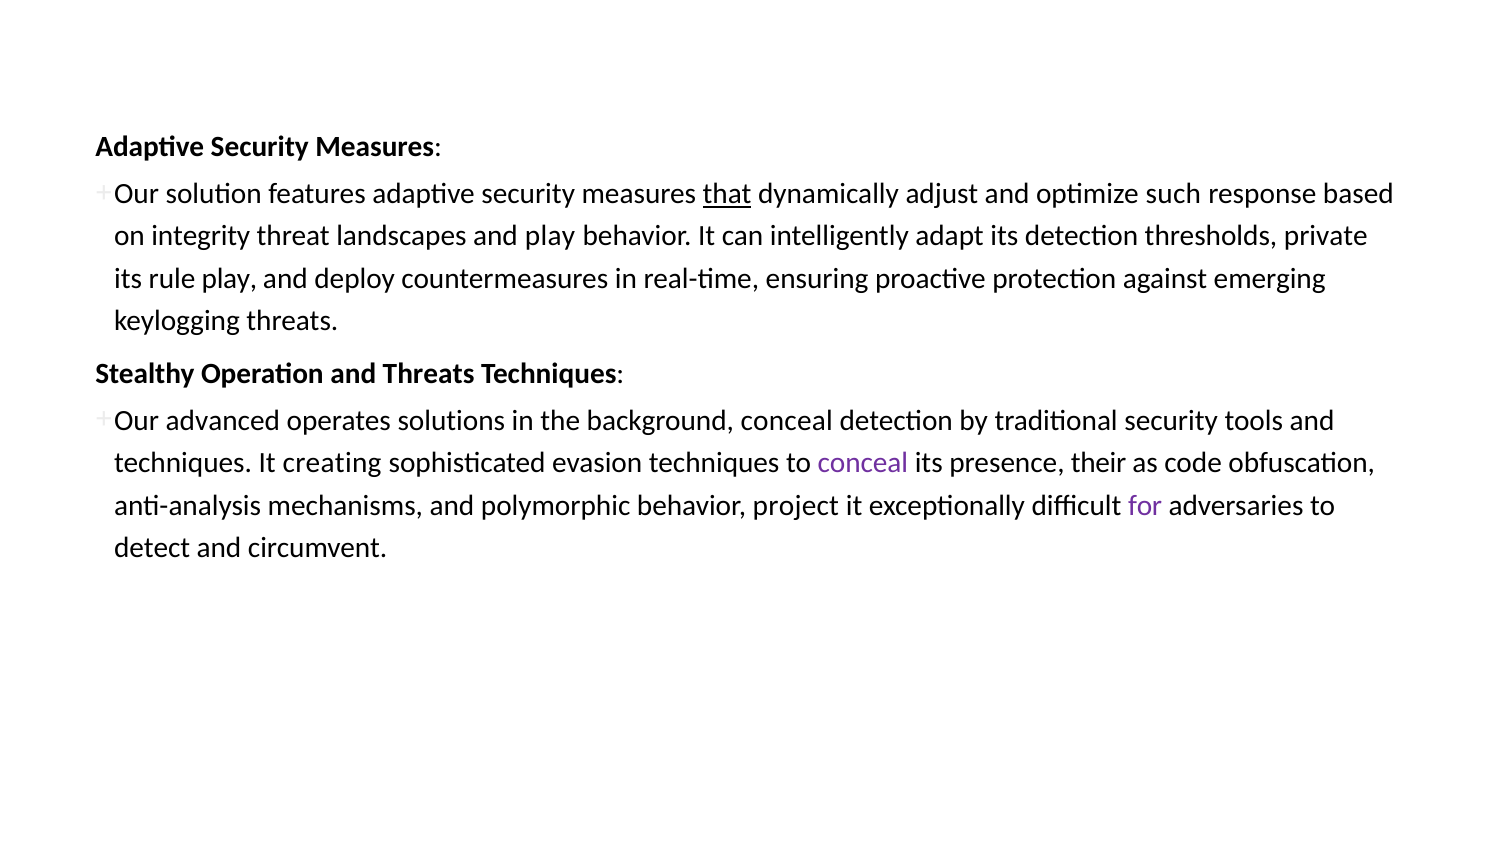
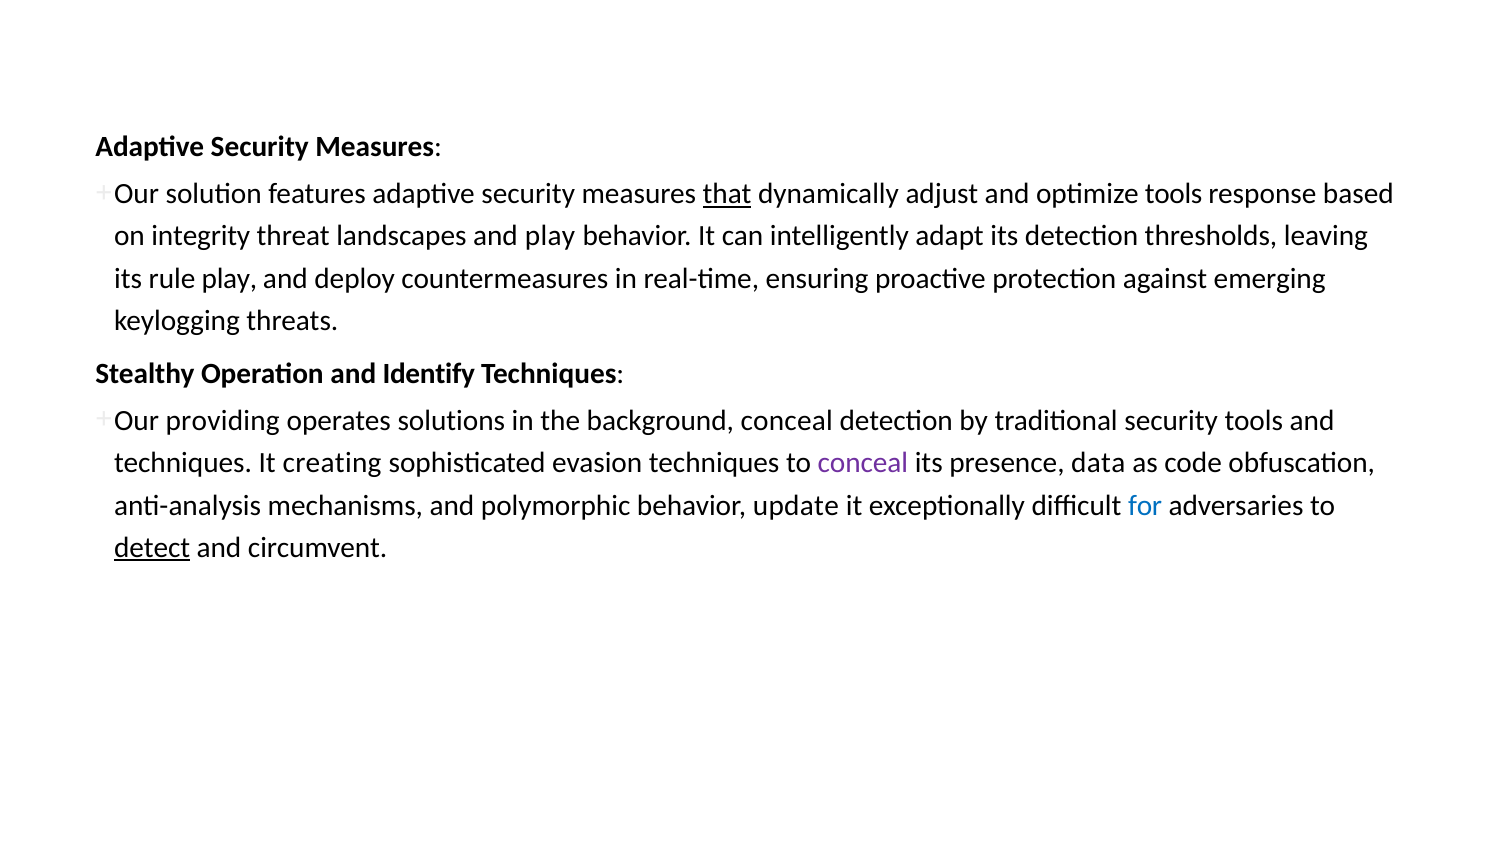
optimize such: such -> tools (1174, 194)
private: private -> leaving (1326, 236)
and Threats: Threats -> Identify (429, 373)
advanced: advanced -> providing (223, 421)
their: their -> data (1098, 463)
project: project -> update (796, 505)
for colour: purple -> blue (1145, 505)
detect underline: none -> present (152, 547)
